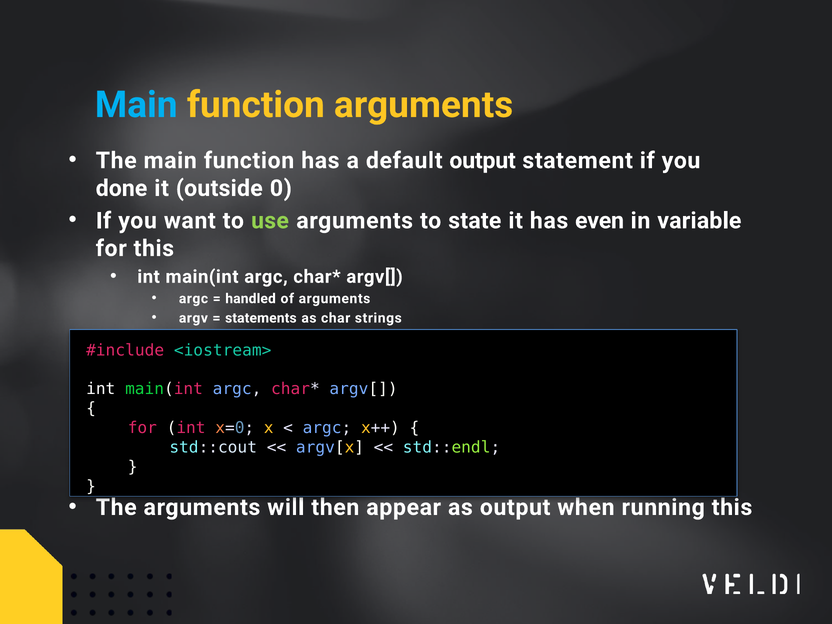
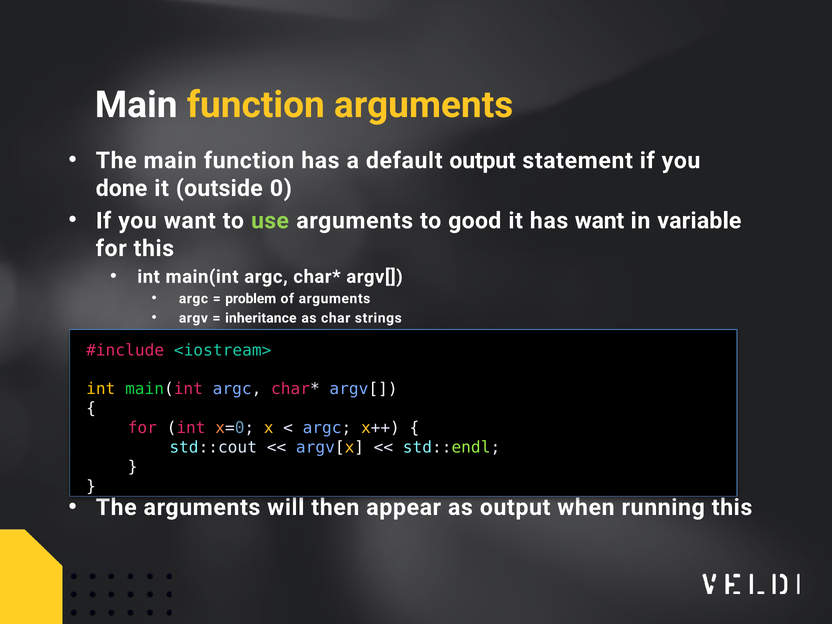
Main colour: light blue -> white (136, 105)
state: state -> good (475, 221)
has even: even -> want (600, 221)
handled: handled -> problem (251, 299)
statements: statements -> inheritance (261, 318)
int colour: white -> yellow (101, 389)
